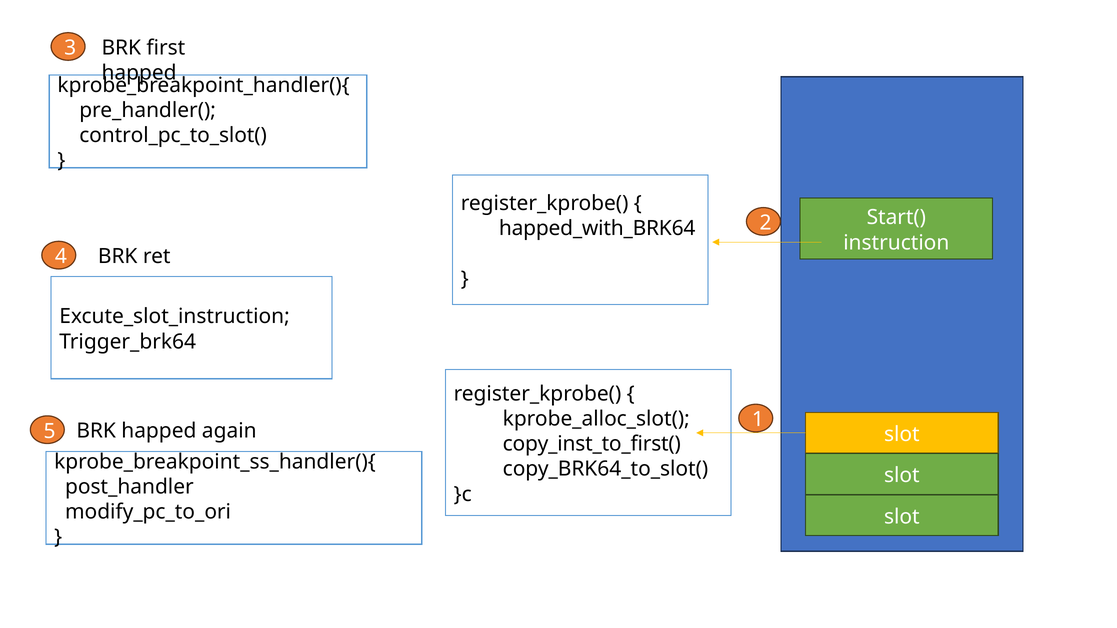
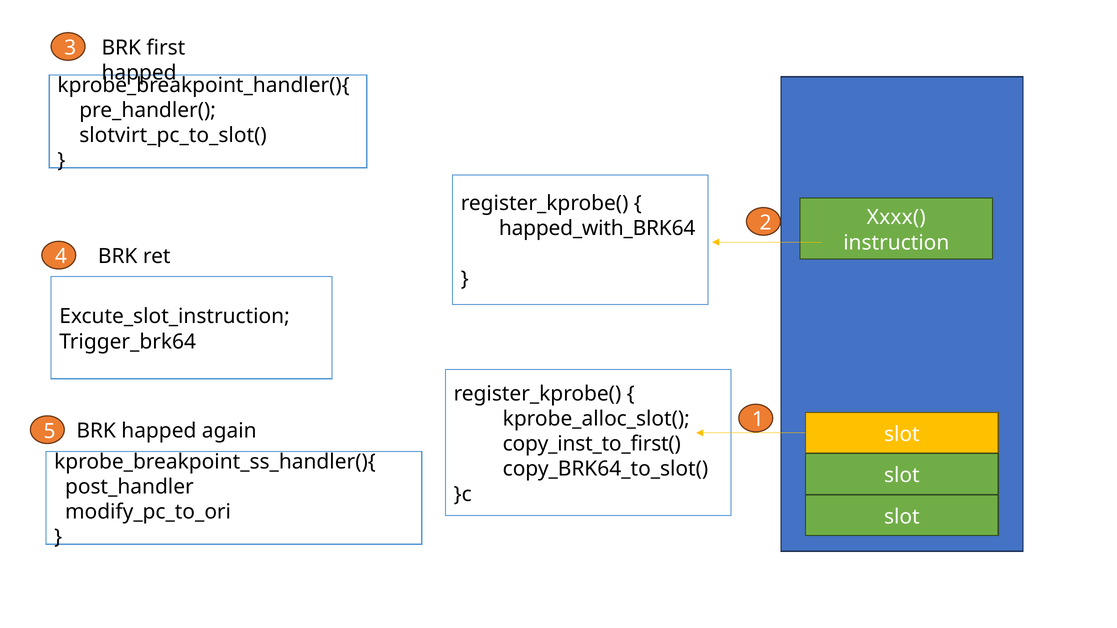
control_pc_to_slot(: control_pc_to_slot( -> slotvirt_pc_to_slot( (173, 136)
Start(: Start( -> Xxxx( (896, 218)
